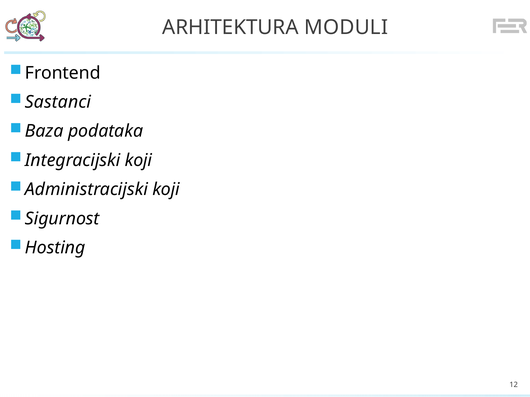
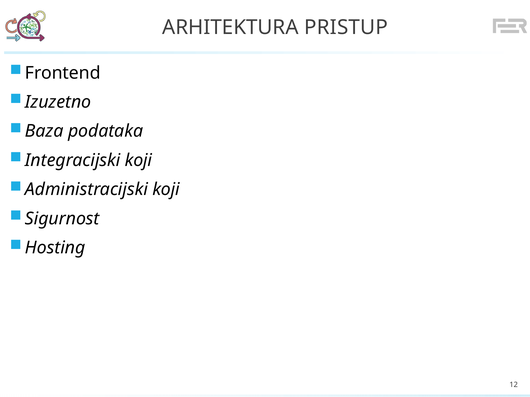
MODULI: MODULI -> PRISTUP (346, 28)
Sastanci: Sastanci -> Izuzetno (58, 102)
